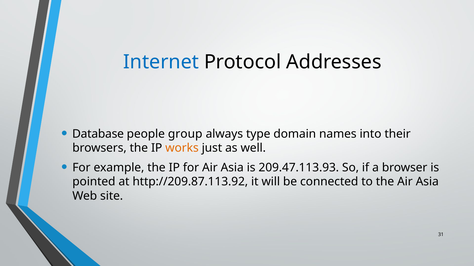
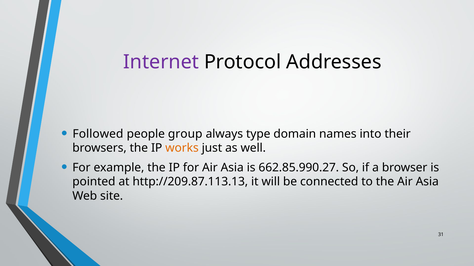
Internet colour: blue -> purple (161, 62)
Database: Database -> Followed (98, 134)
209.47.113.93: 209.47.113.93 -> 662.85.990.27 (299, 168)
http://209.87.113.92: http://209.87.113.92 -> http://209.87.113.13 (190, 182)
